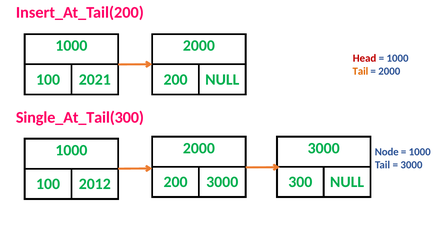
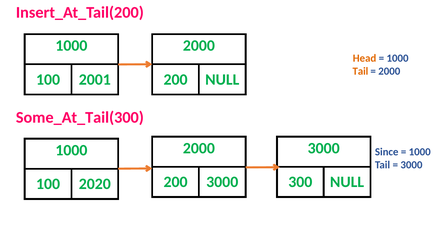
Head colour: red -> orange (365, 58)
2021: 2021 -> 2001 (95, 80)
Single_At_Tail(300: Single_At_Tail(300 -> Some_At_Tail(300 (80, 118)
Node: Node -> Since (387, 152)
2012: 2012 -> 2020 (95, 184)
